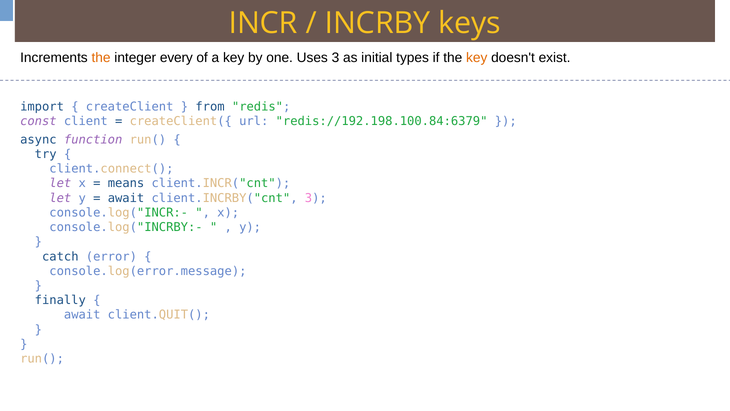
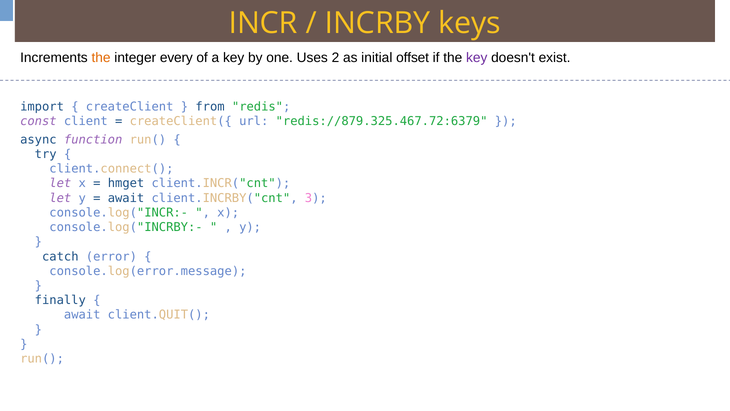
Uses 3: 3 -> 2 (335, 57)
types: types -> offset (413, 57)
key colour: orange -> purple (477, 57)
redis://192.198.100.84:6379: redis://192.198.100.84:6379 -> redis://879.325.467.72:6379 (382, 121)
means: means -> hmget (126, 183)
